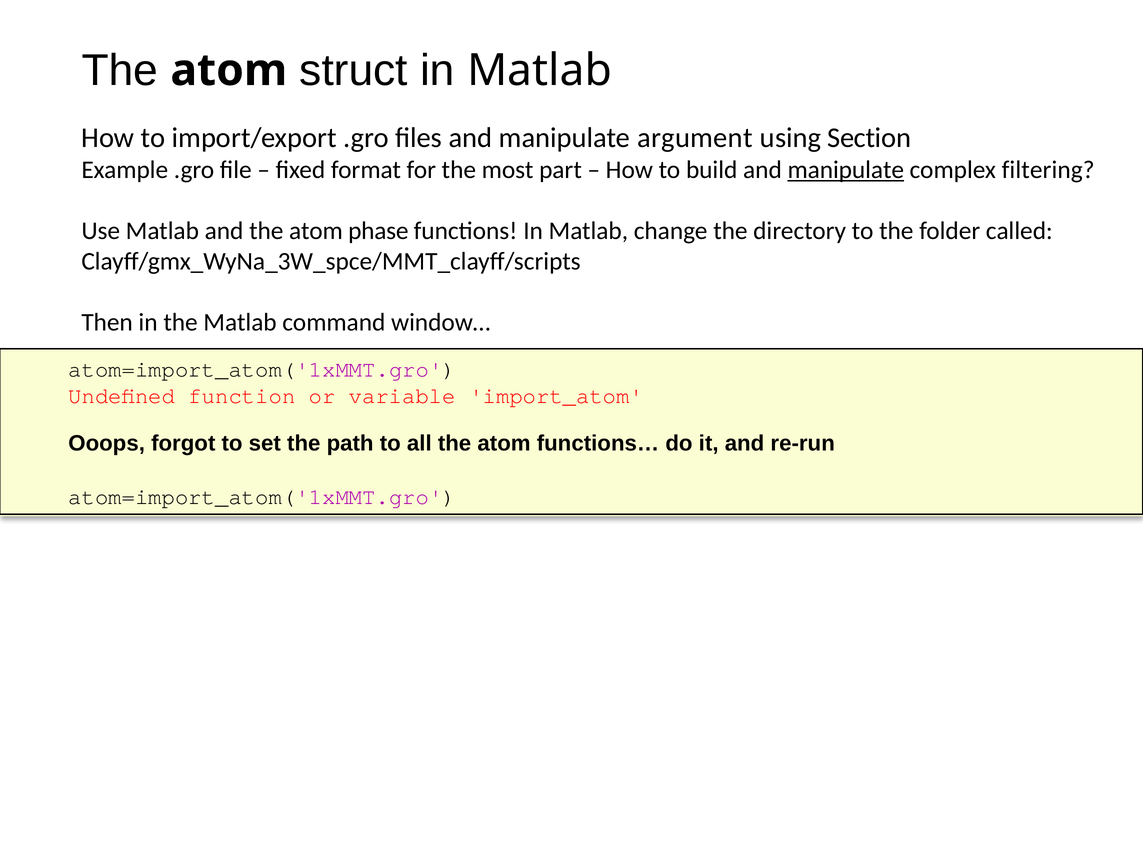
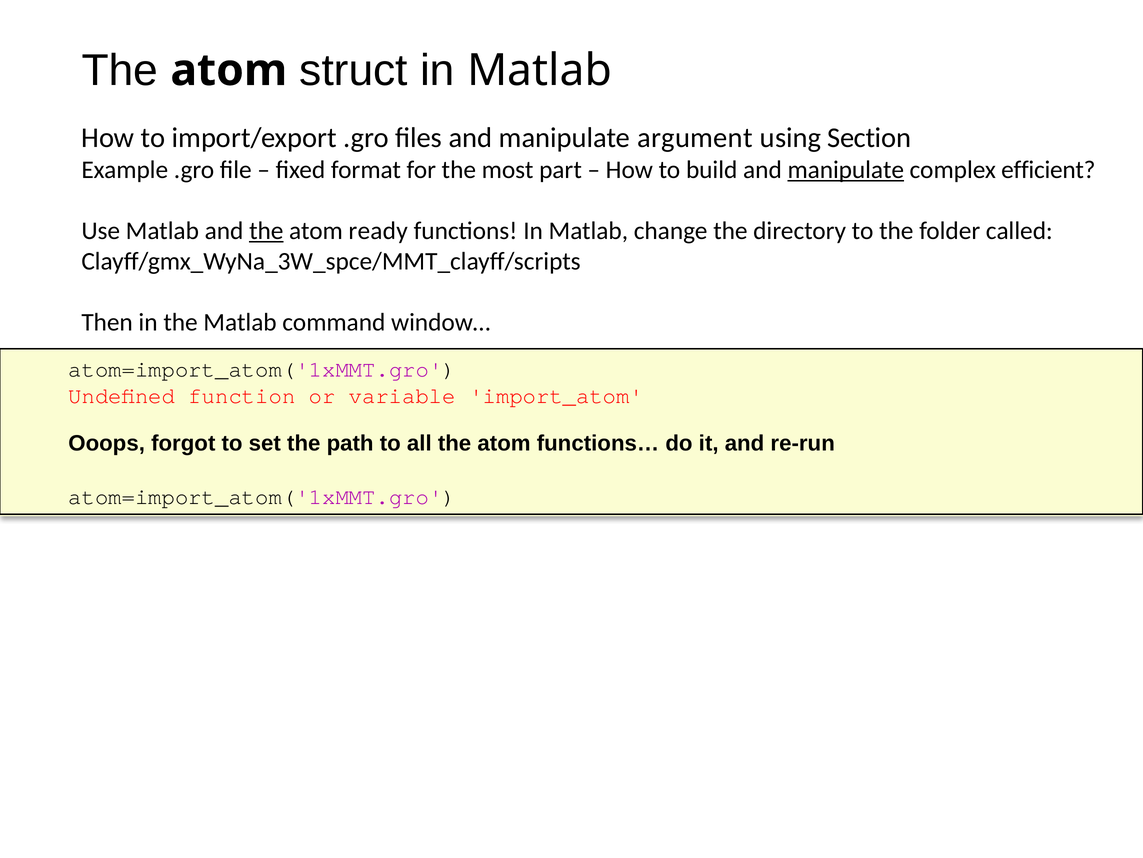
filtering: filtering -> efficient (1048, 170)
the underline: none -> present (266, 231)
phase: phase -> ready (378, 231)
